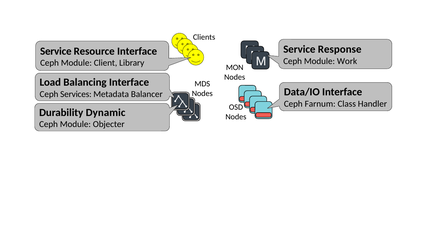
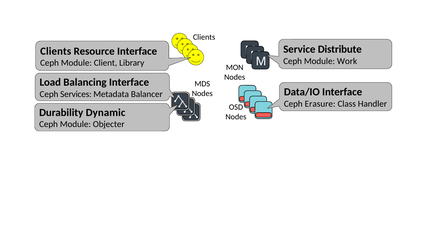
Response: Response -> Distribute (340, 49)
Service: Service -> Clients (56, 51)
Farnum: Farnum -> Erasure (320, 104)
